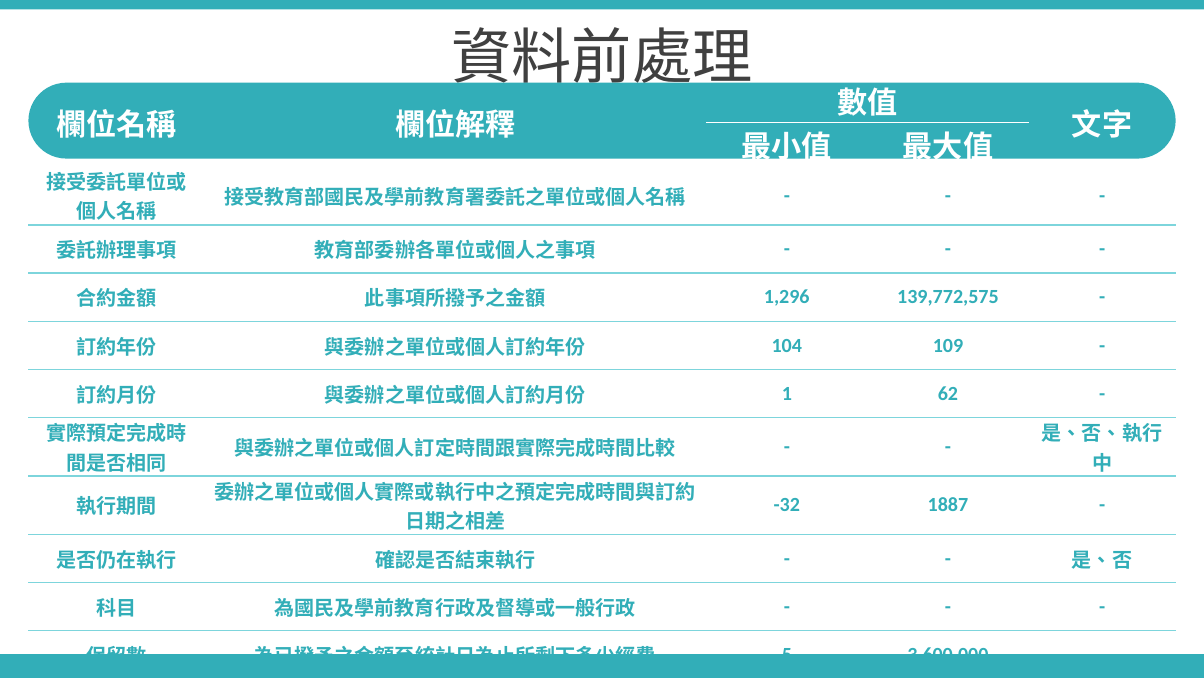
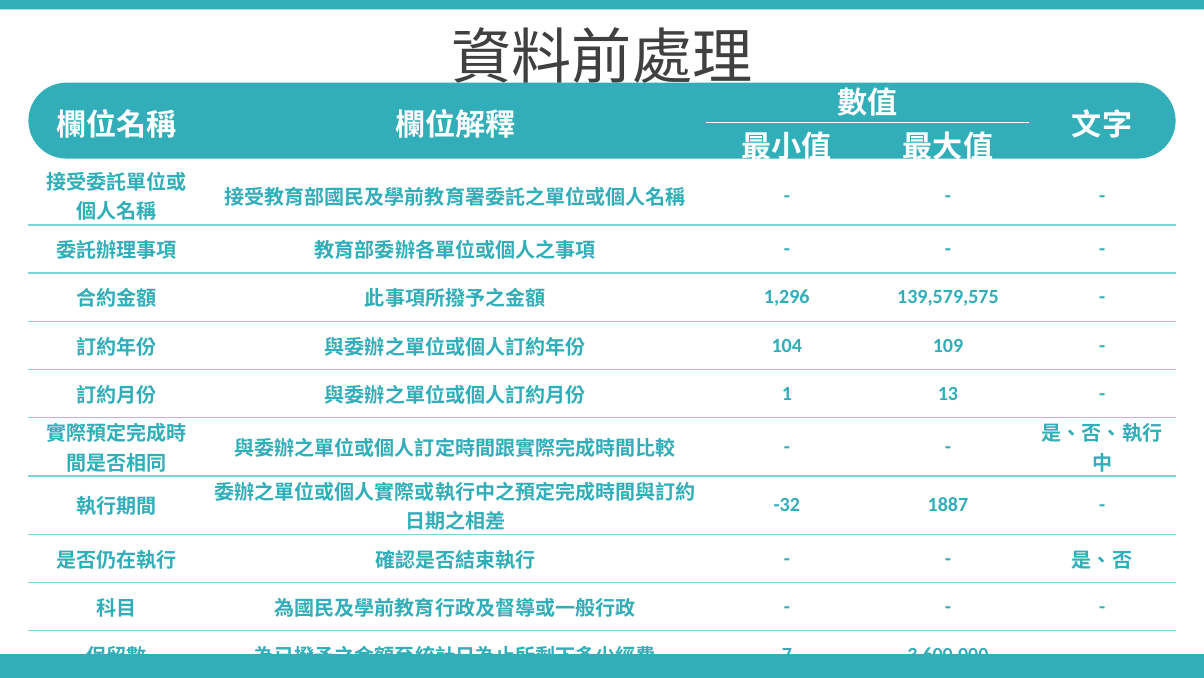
139,772,575: 139,772,575 -> 139,579,575 (948, 297)
62: 62 -> 13 (948, 393)
5: 5 -> 7 (787, 654)
